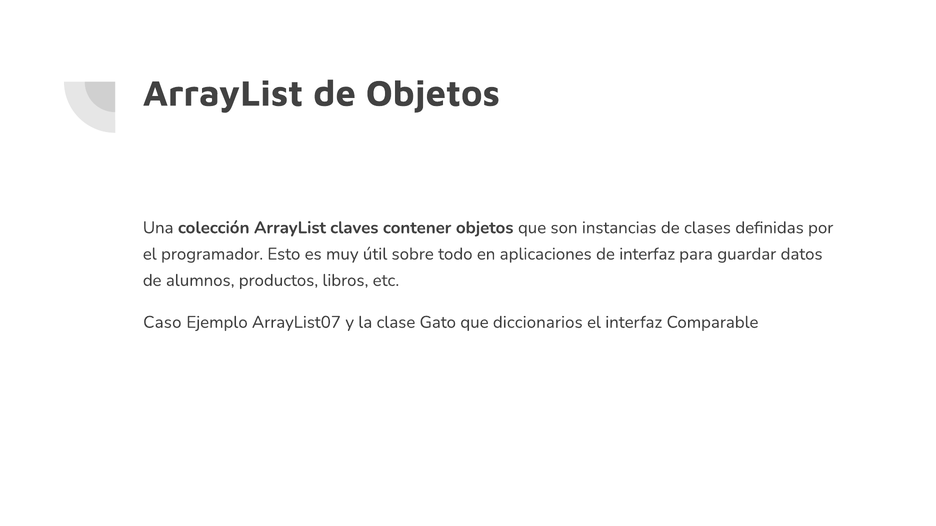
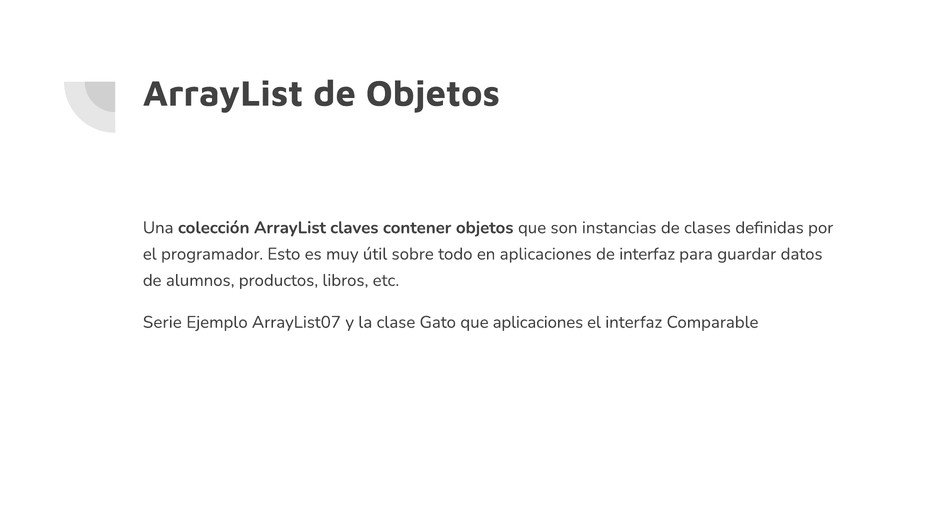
Caso: Caso -> Serie (162, 323)
que diccionarios: diccionarios -> aplicaciones (538, 323)
